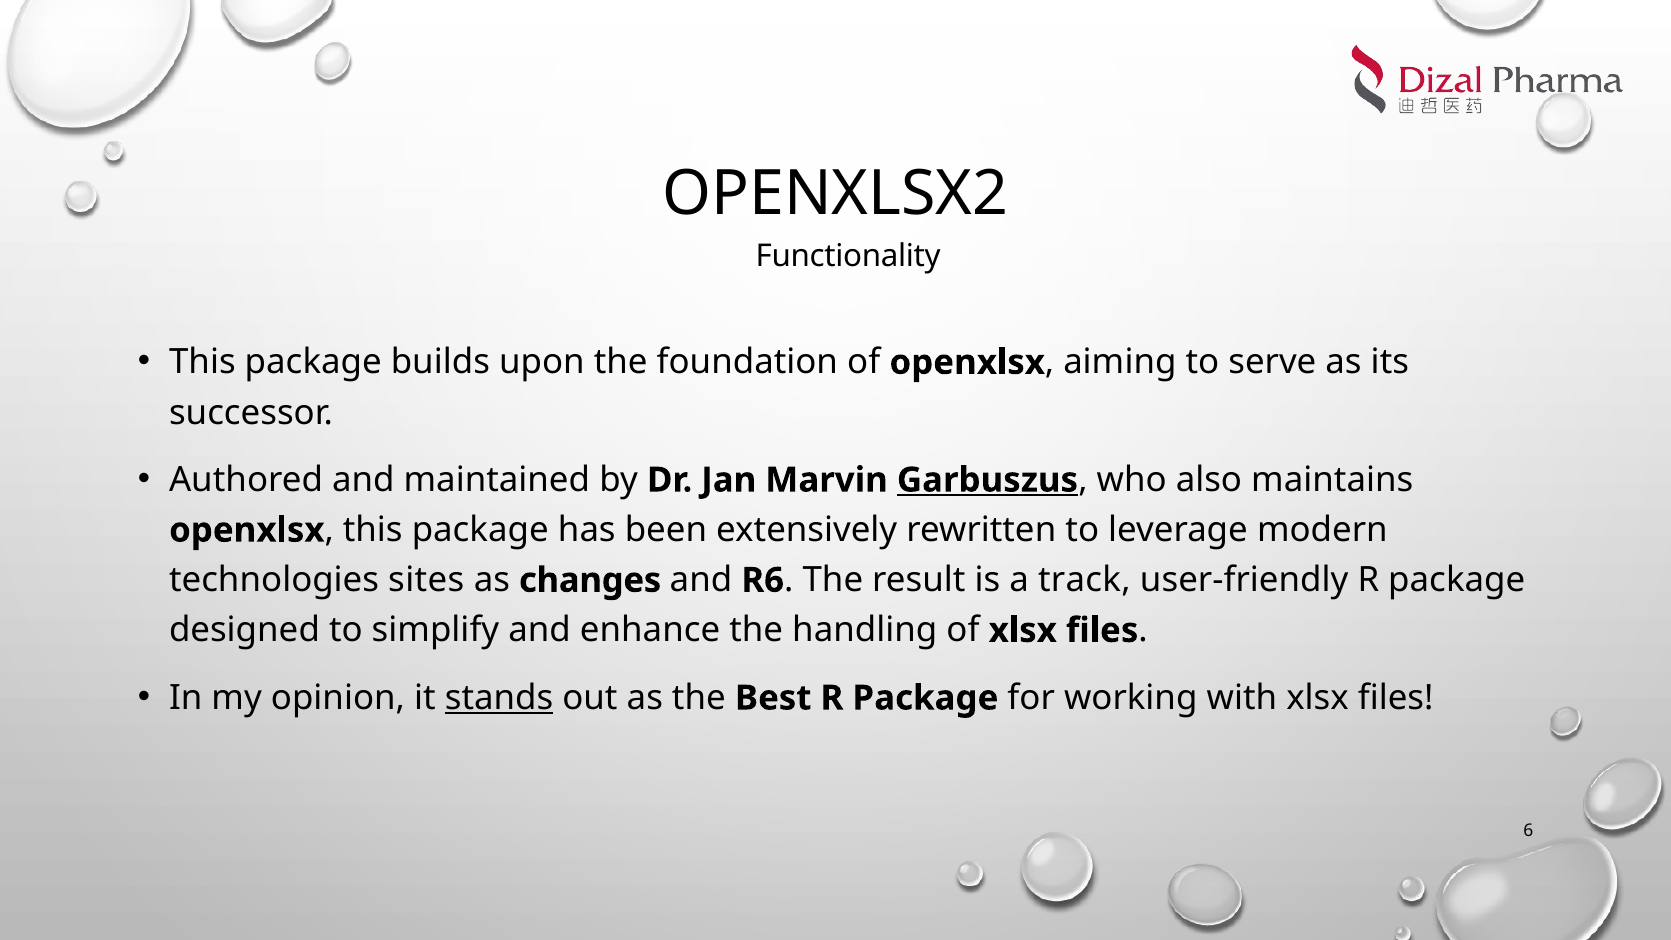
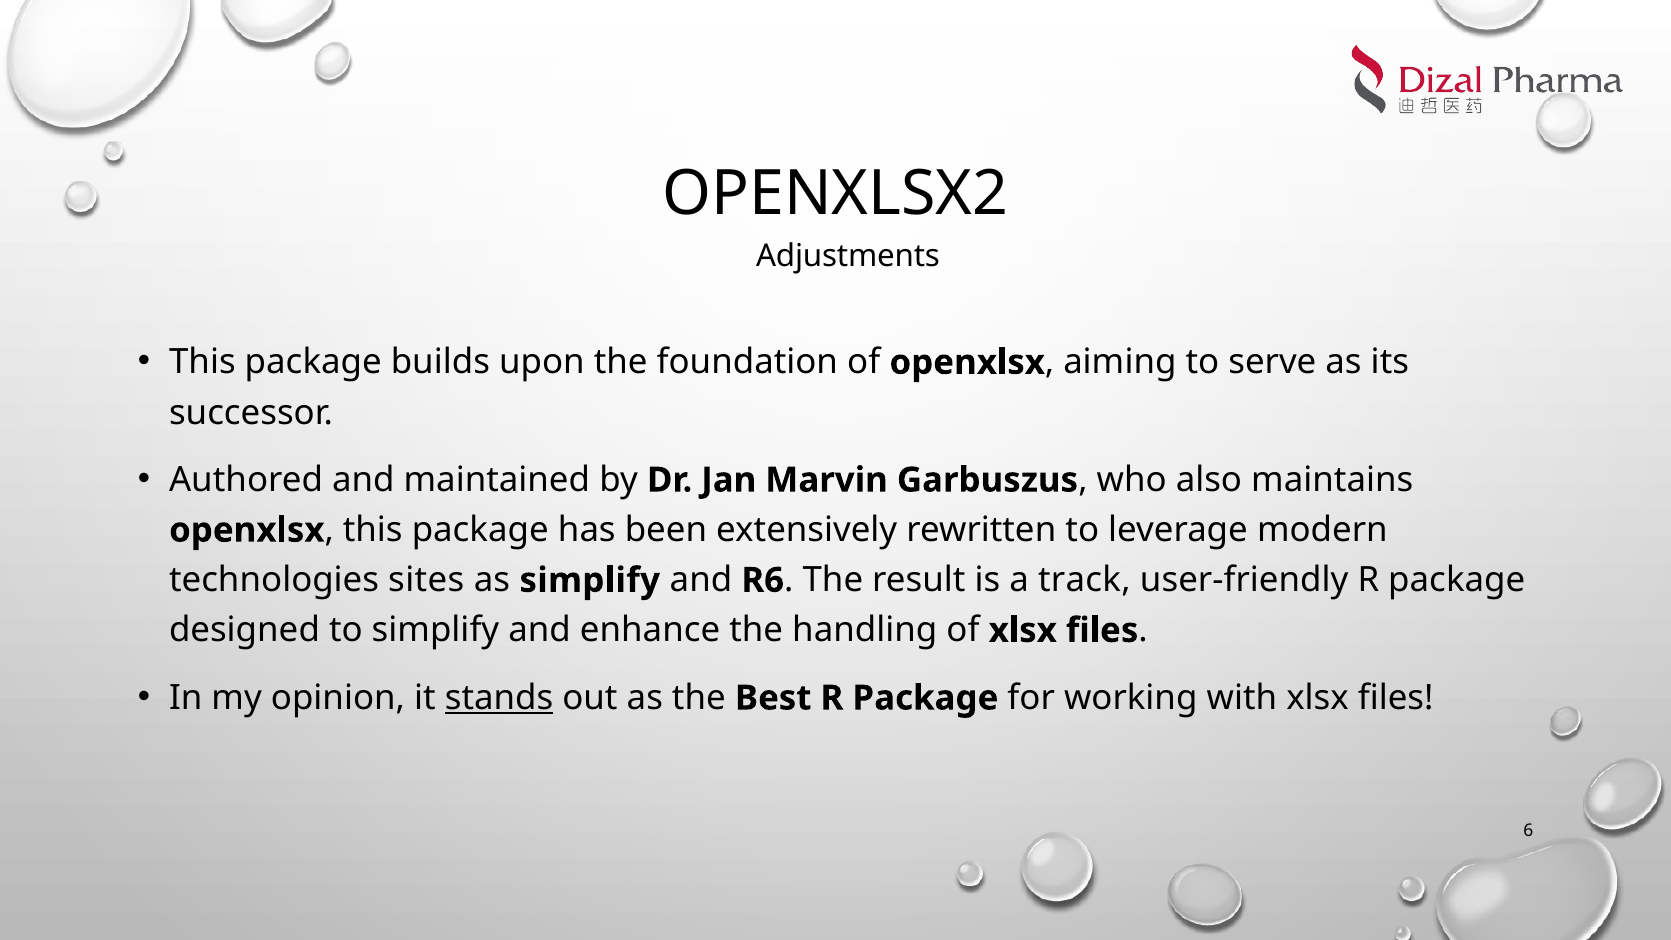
Functionality: Functionality -> Adjustments (848, 256)
Garbuszus underline: present -> none (987, 480)
as changes: changes -> simplify (590, 580)
